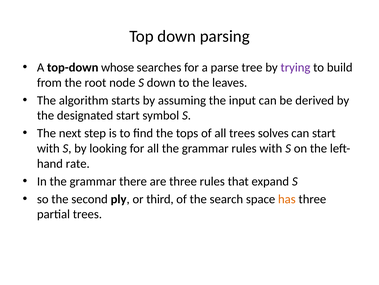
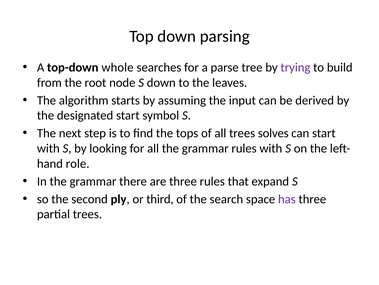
whose: whose -> whole (117, 67)
rate: rate -> role (78, 163)
has colour: orange -> purple (287, 199)
